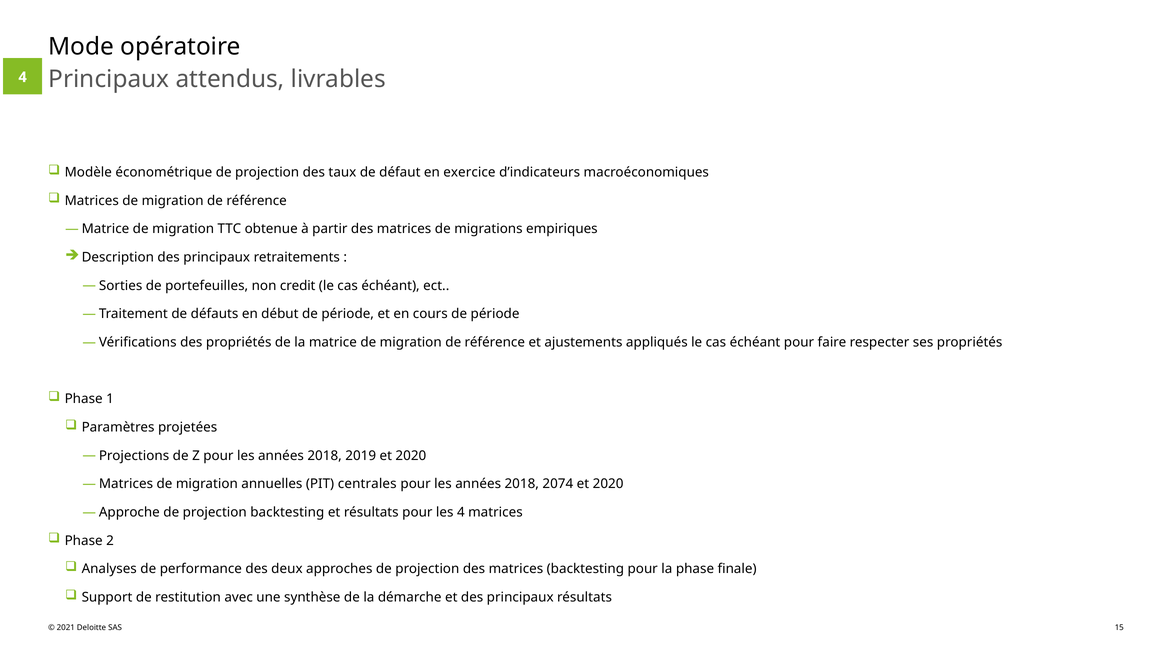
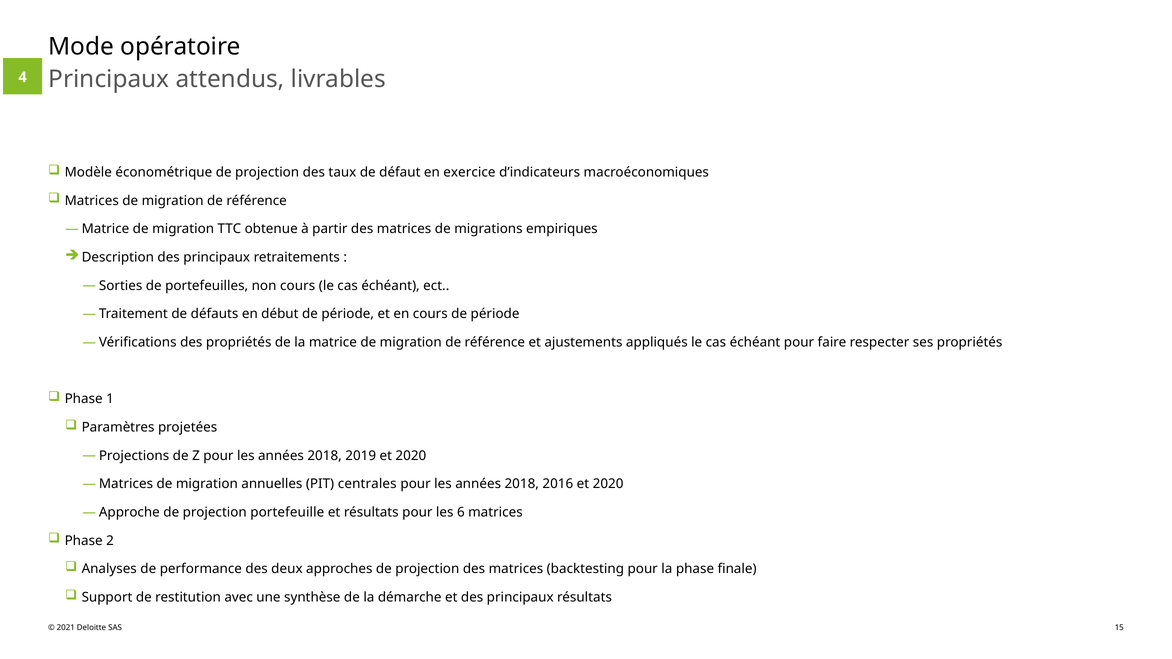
non credit: credit -> cours (298, 286)
2074: 2074 -> 2016 (558, 484)
projection backtesting: backtesting -> portefeuille (287, 513)
les 4: 4 -> 6 (461, 513)
